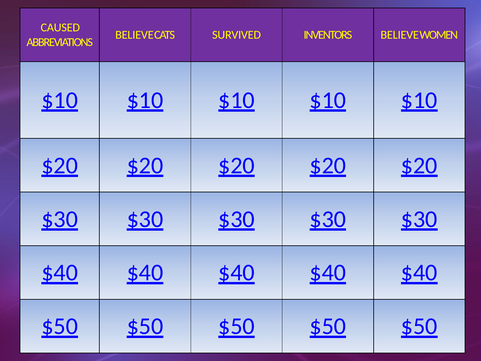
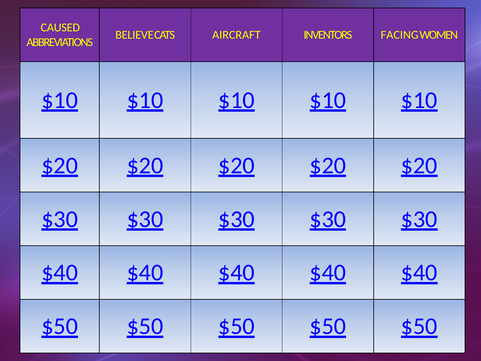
SURVIVED: SURVIVED -> AIRCRAFT (236, 35)
INVENTORS BELIEVE: BELIEVE -> FACING (400, 35)
